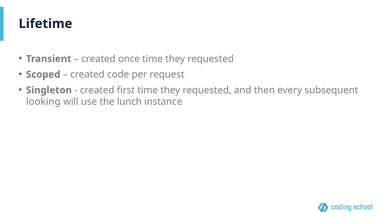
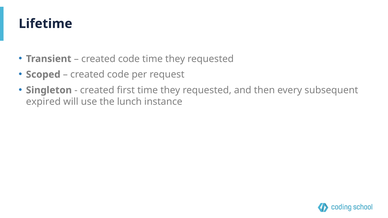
once: once -> code (129, 59)
looking: looking -> expired (43, 102)
